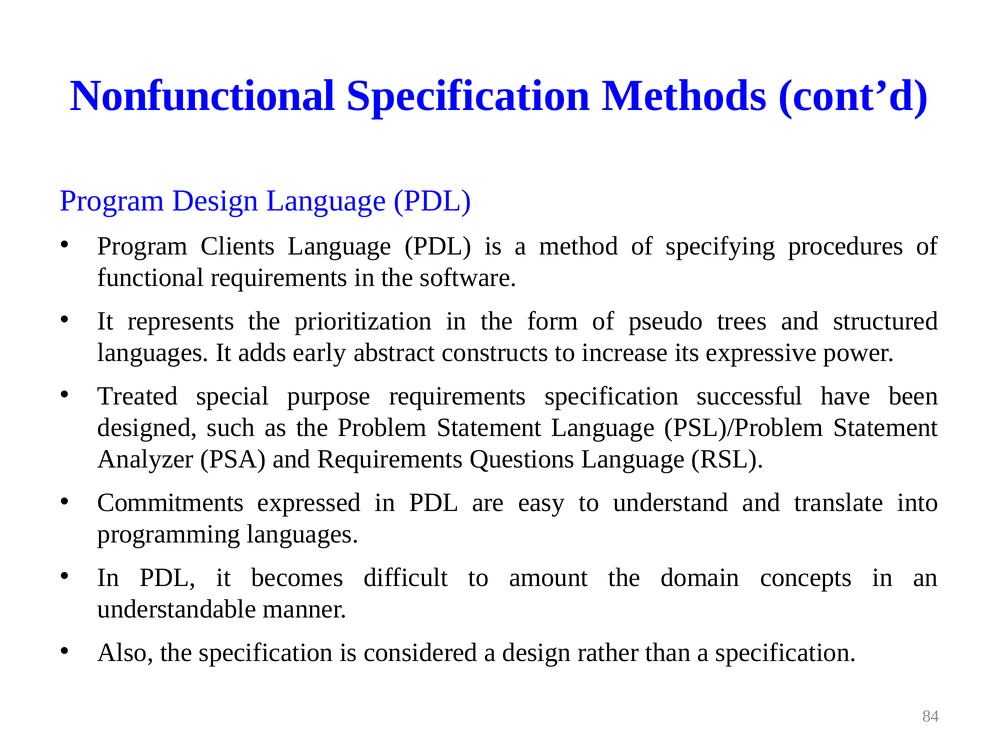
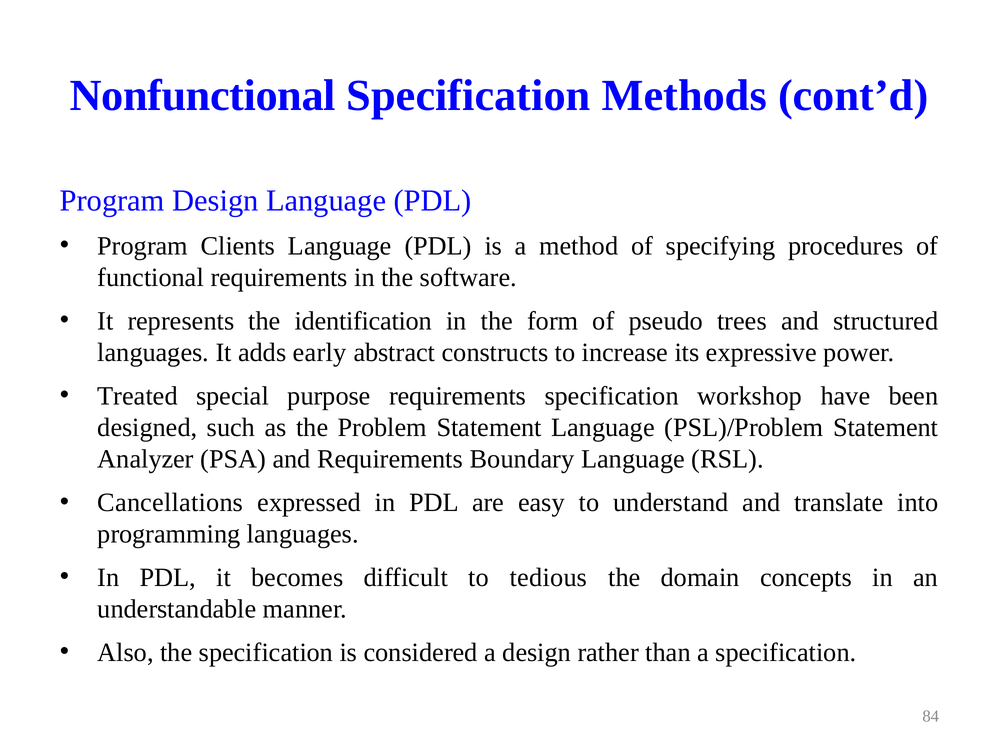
prioritization: prioritization -> identification (363, 321)
successful: successful -> workshop (750, 396)
Questions: Questions -> Boundary (522, 459)
Commitments: Commitments -> Cancellations (170, 502)
amount: amount -> tedious (548, 577)
